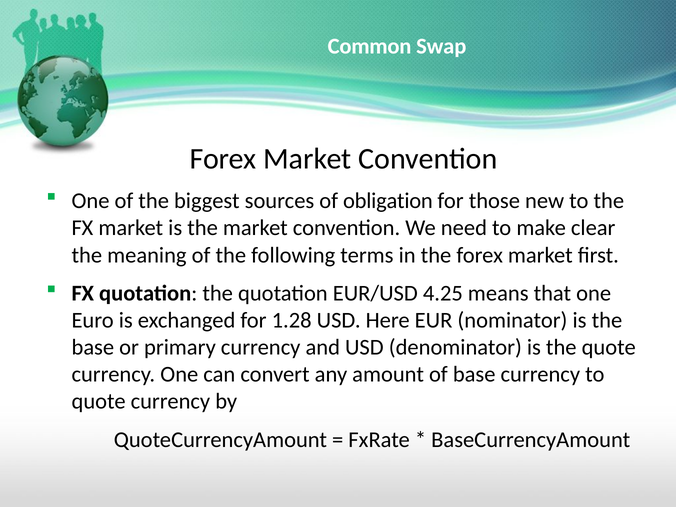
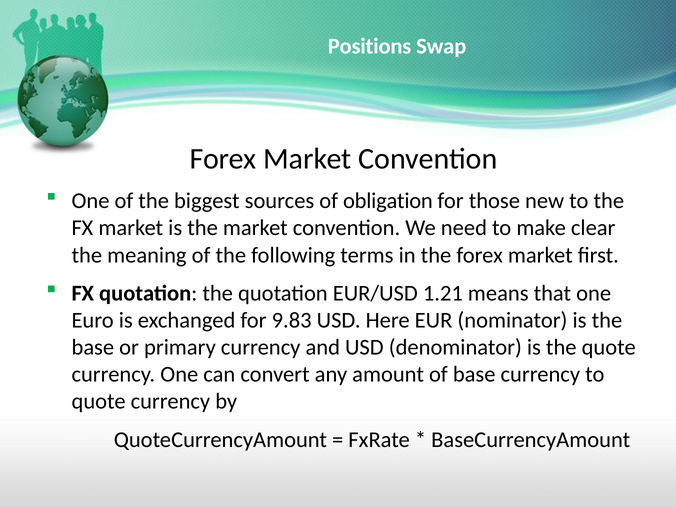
Common: Common -> Positions (370, 46)
4.25: 4.25 -> 1.21 (443, 293)
1.28: 1.28 -> 9.83 (292, 320)
